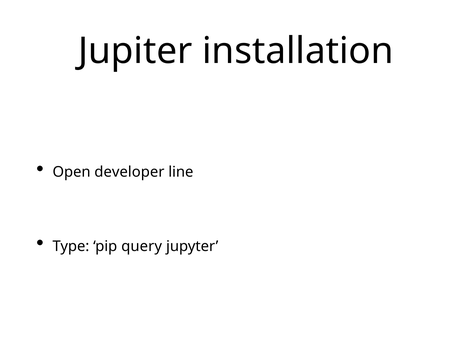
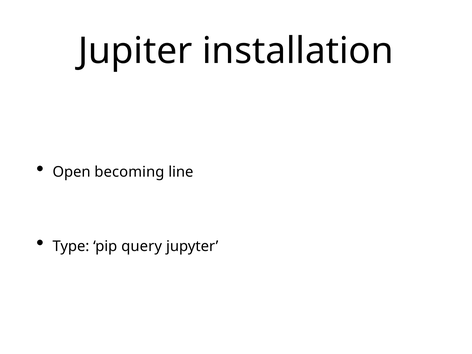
developer: developer -> becoming (129, 172)
